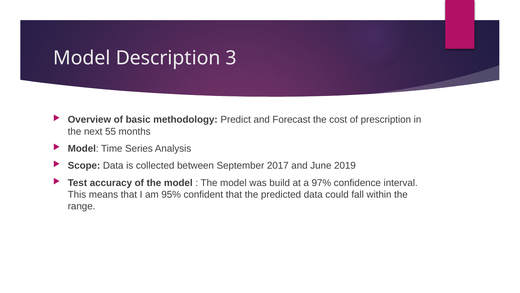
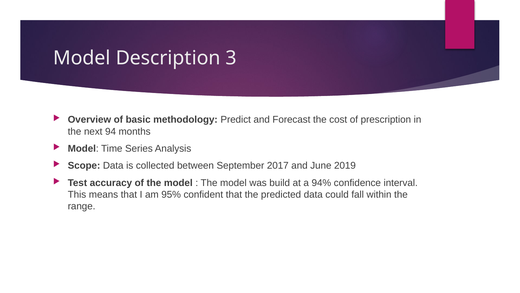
55: 55 -> 94 (111, 131)
97%: 97% -> 94% (321, 183)
